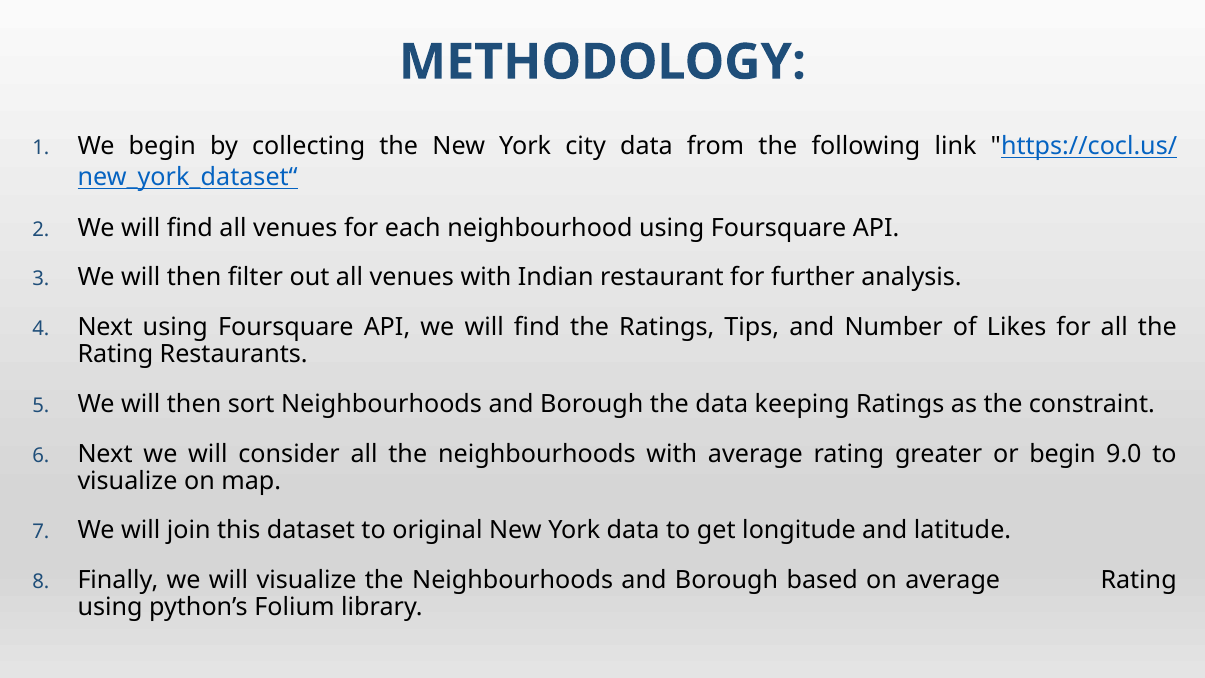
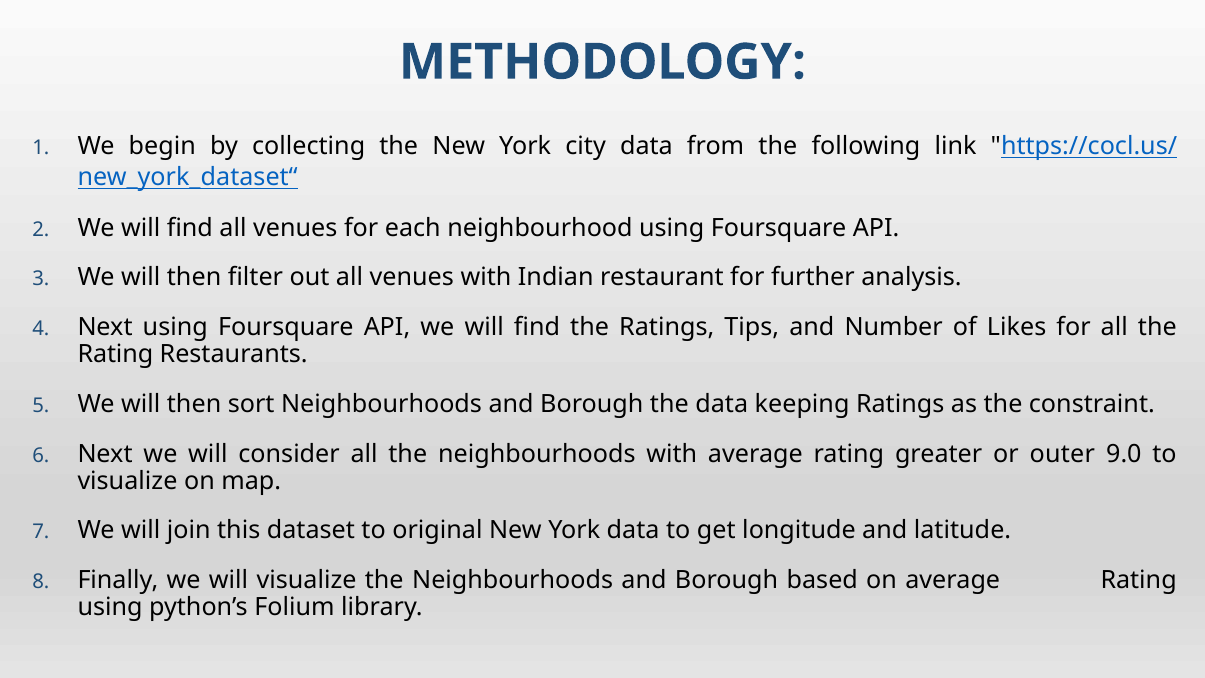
or begin: begin -> outer (1062, 454)
